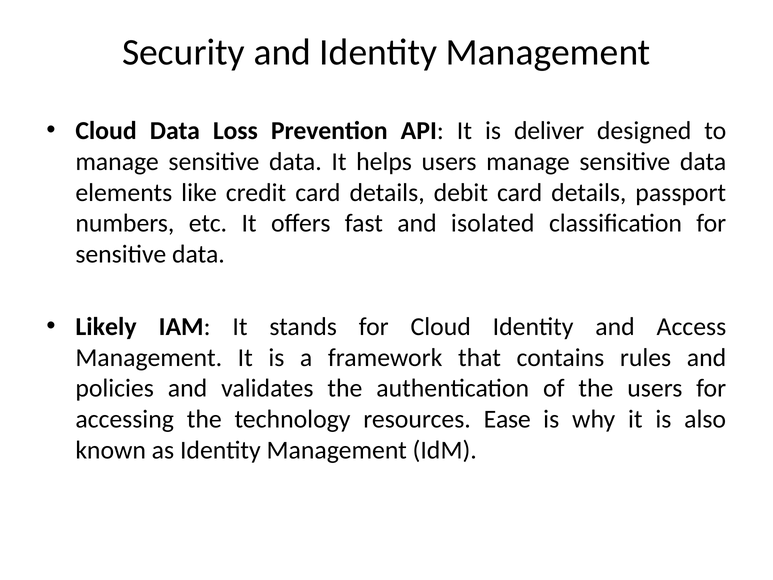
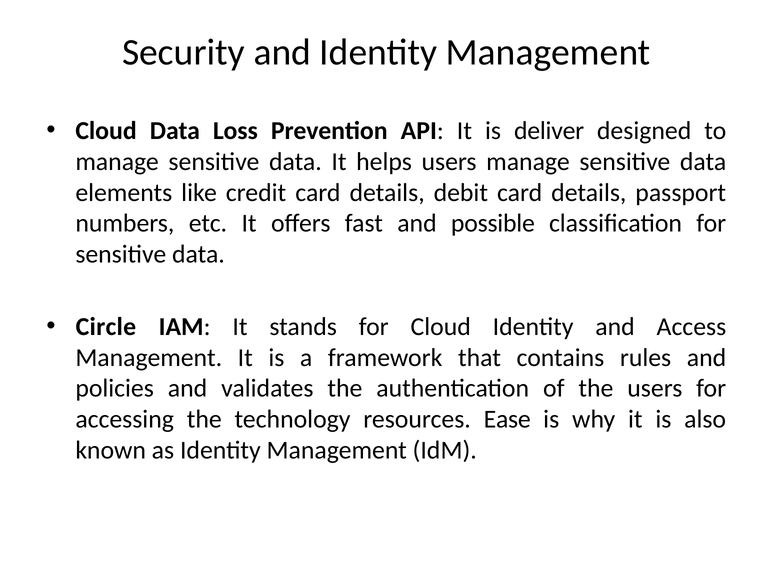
isolated: isolated -> possible (493, 223)
Likely: Likely -> Circle (106, 326)
